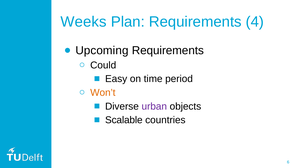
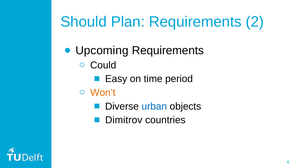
Weeks: Weeks -> Should (84, 22)
4: 4 -> 2 (255, 22)
urban colour: purple -> blue (154, 106)
Scalable: Scalable -> Dimitrov (124, 120)
